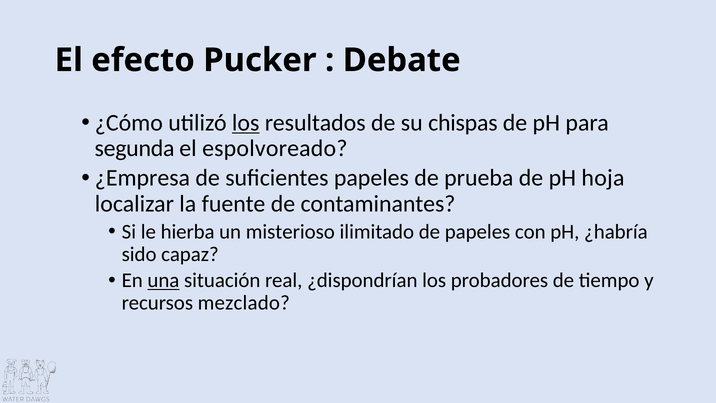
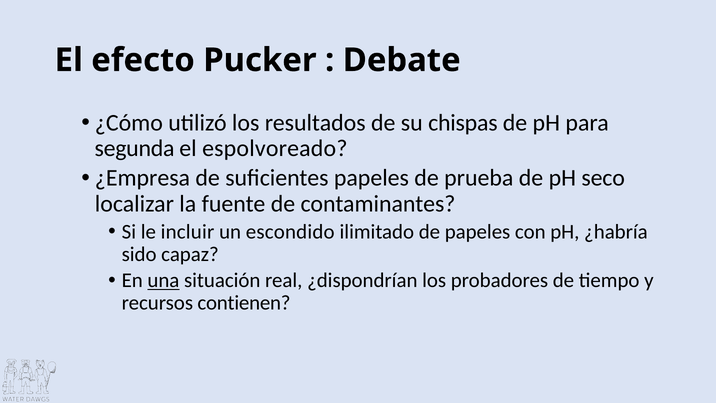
los underline: present -> none (246, 123)
hoja: hoja -> seco (603, 178)
hierba: hierba -> incluir (187, 232)
misterioso: misterioso -> escondido (290, 232)
mezclado: mezclado -> contienen (244, 303)
